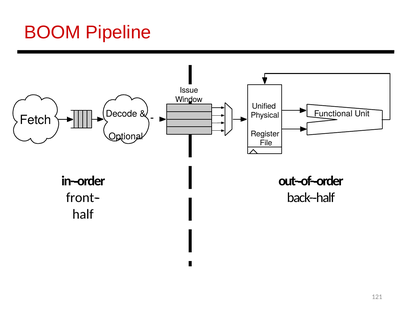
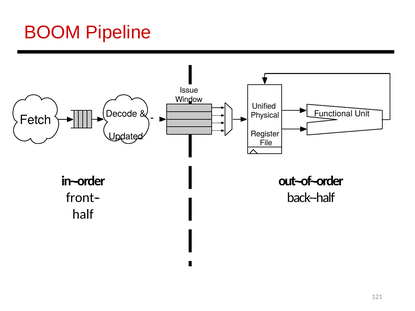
Optional: Optional -> Updated (126, 136)
